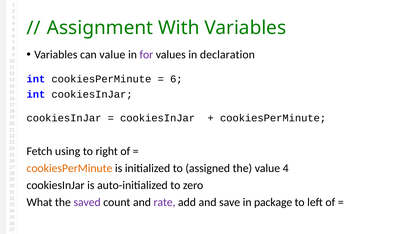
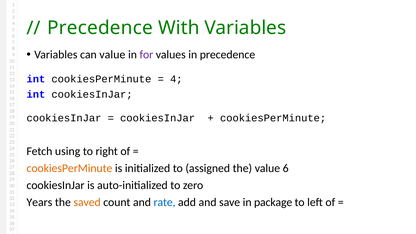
Assignment: Assignment -> Precedence (100, 28)
in declaration: declaration -> precedence (227, 55)
6: 6 -> 4 (176, 79)
value 4: 4 -> 6 (286, 168)
What: What -> Years (39, 202)
saved colour: purple -> orange (87, 202)
rate colour: purple -> blue (165, 202)
